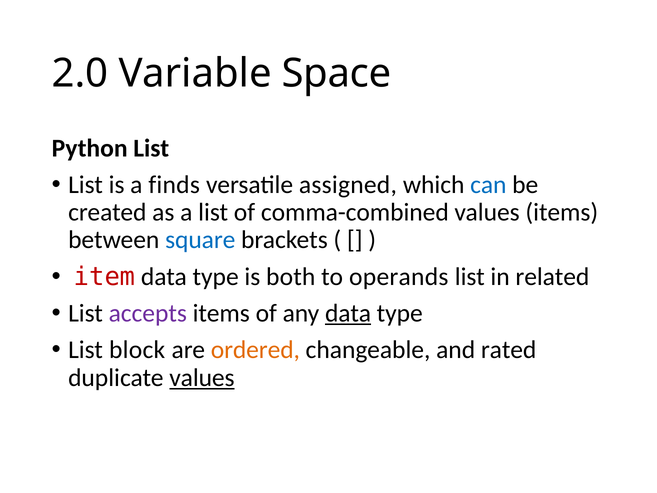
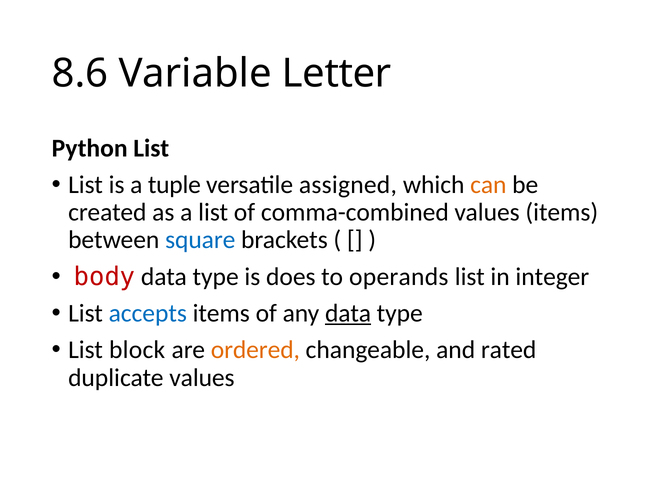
2.0: 2.0 -> 8.6 (80, 74)
Space: Space -> Letter (337, 74)
finds: finds -> tuple (174, 185)
can colour: blue -> orange (488, 185)
item: item -> body (105, 277)
both: both -> does (291, 277)
related: related -> integer (552, 277)
accepts colour: purple -> blue (148, 313)
values underline: present -> none (202, 377)
